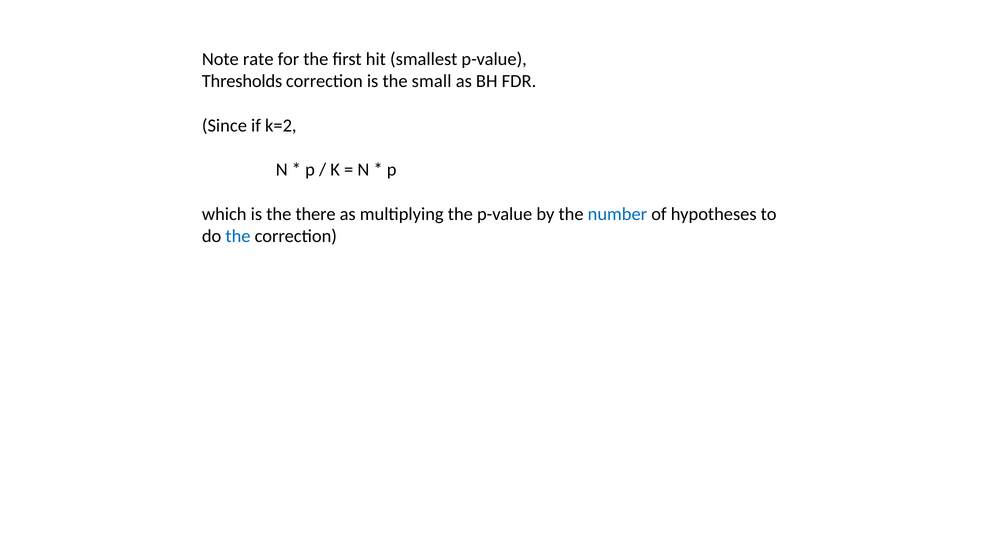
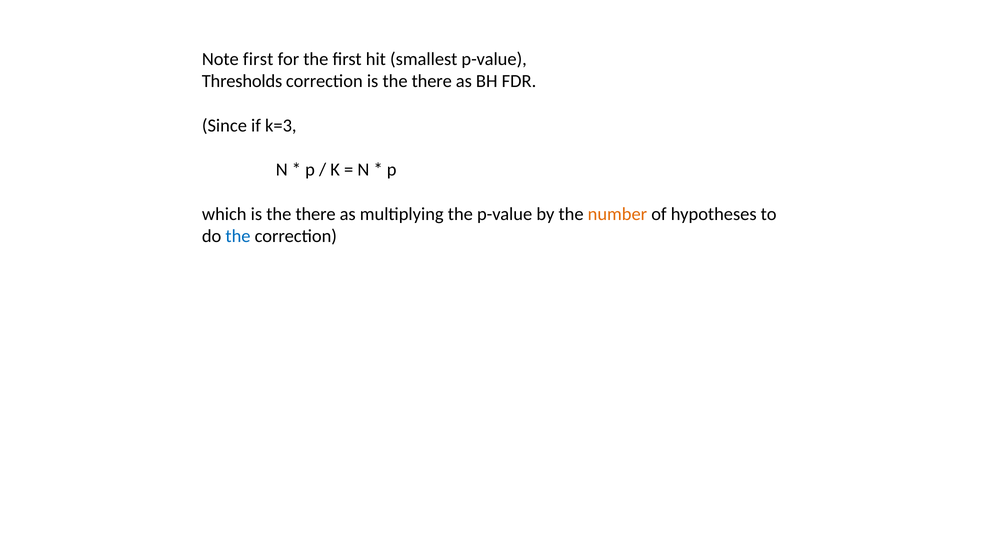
Note rate: rate -> first (258, 59)
correction is the small: small -> there (432, 81)
k=2: k=2 -> k=3 (281, 126)
number colour: blue -> orange (617, 214)
